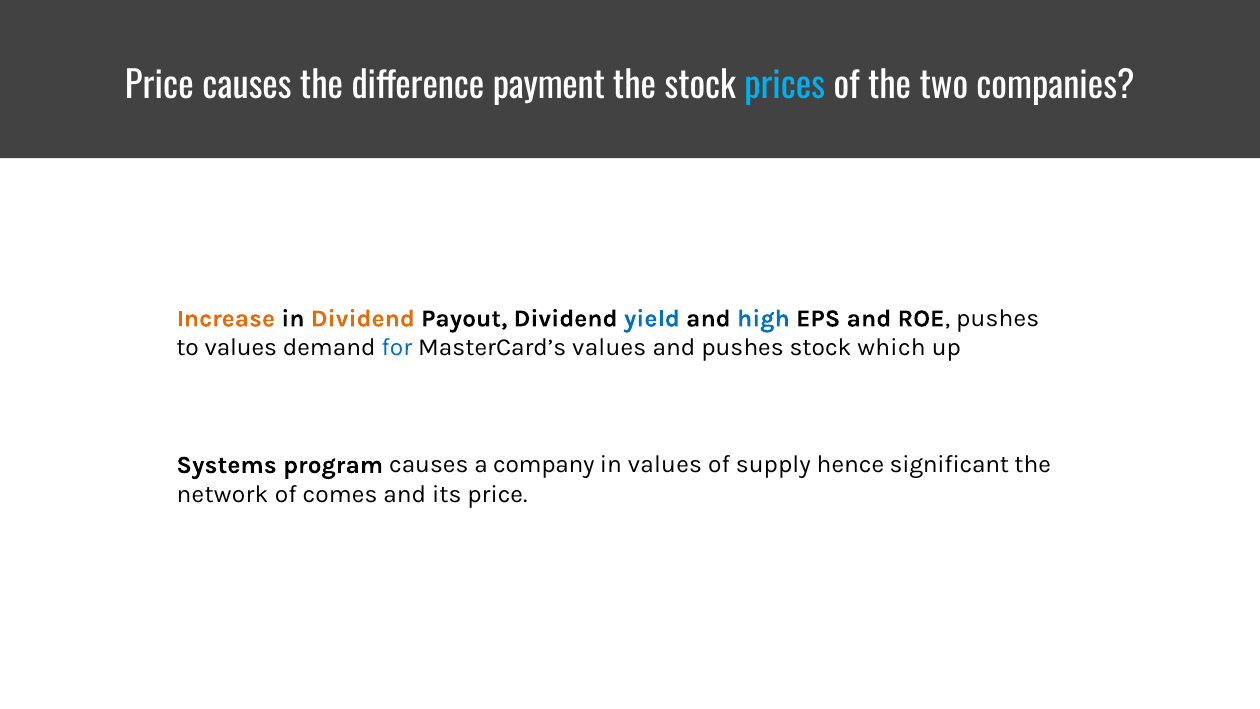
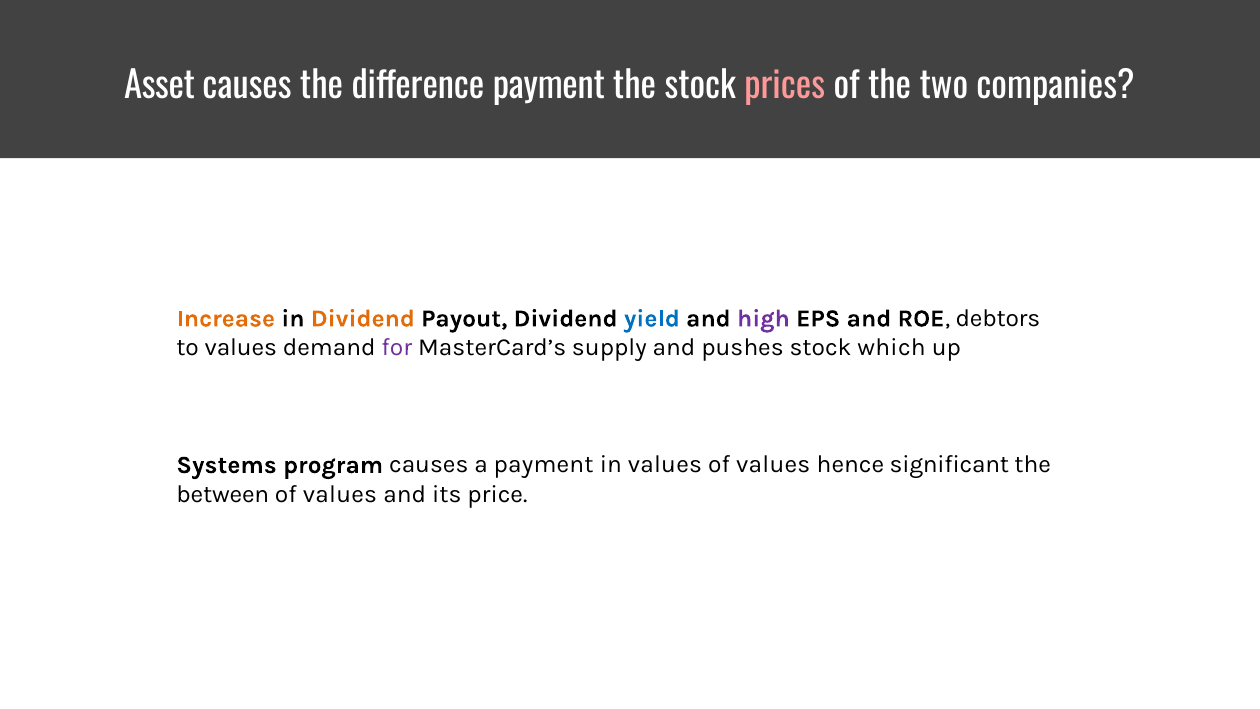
Price: Price -> Asset (160, 87)
prices colour: light blue -> pink (785, 87)
high colour: blue -> purple (763, 318)
ROE pushes: pushes -> debtors (998, 318)
for colour: blue -> purple (397, 348)
MasterCard’s values: values -> supply (609, 348)
a company: company -> payment (544, 465)
supply: supply -> values (773, 465)
network: network -> between (223, 494)
comes: comes -> values (340, 494)
